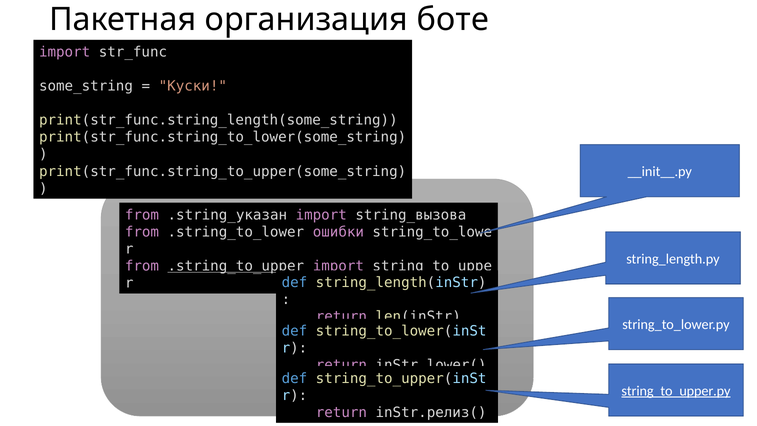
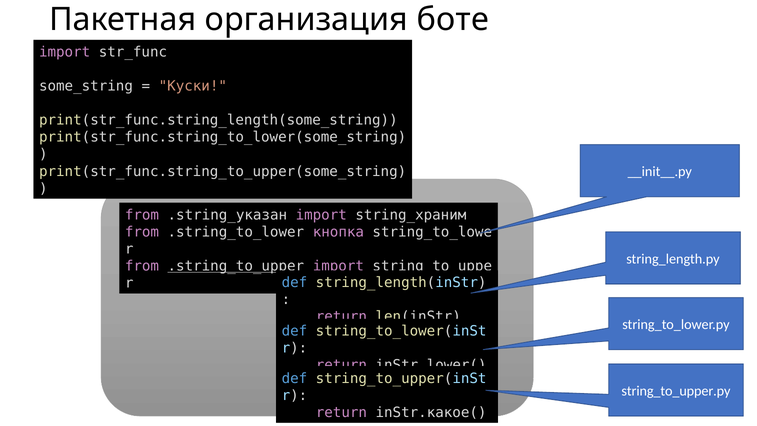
string_вызова: string_вызова -> string_храним (411, 215)
ошибки: ошибки -> кнопка (338, 232)
string_to_upper.py underline: present -> none (676, 391)
inStr.релиз(: inStr.релиз( -> inStr.какое( (431, 412)
